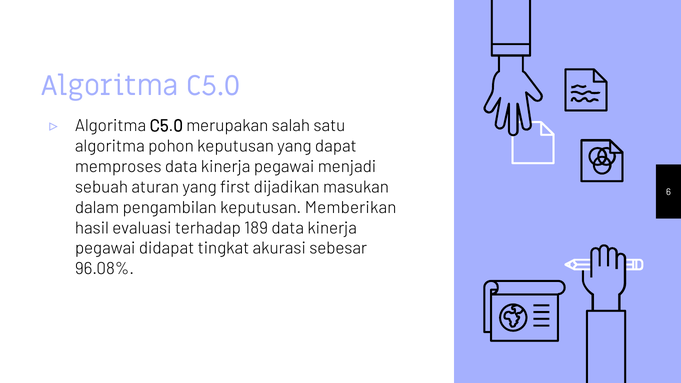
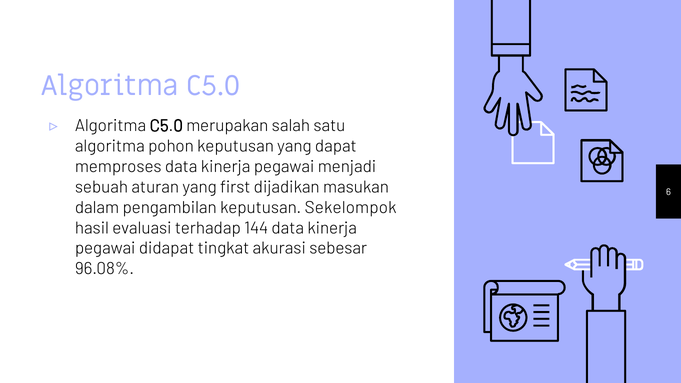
Memberikan: Memberikan -> Sekelompok (351, 208)
189: 189 -> 144 (256, 228)
